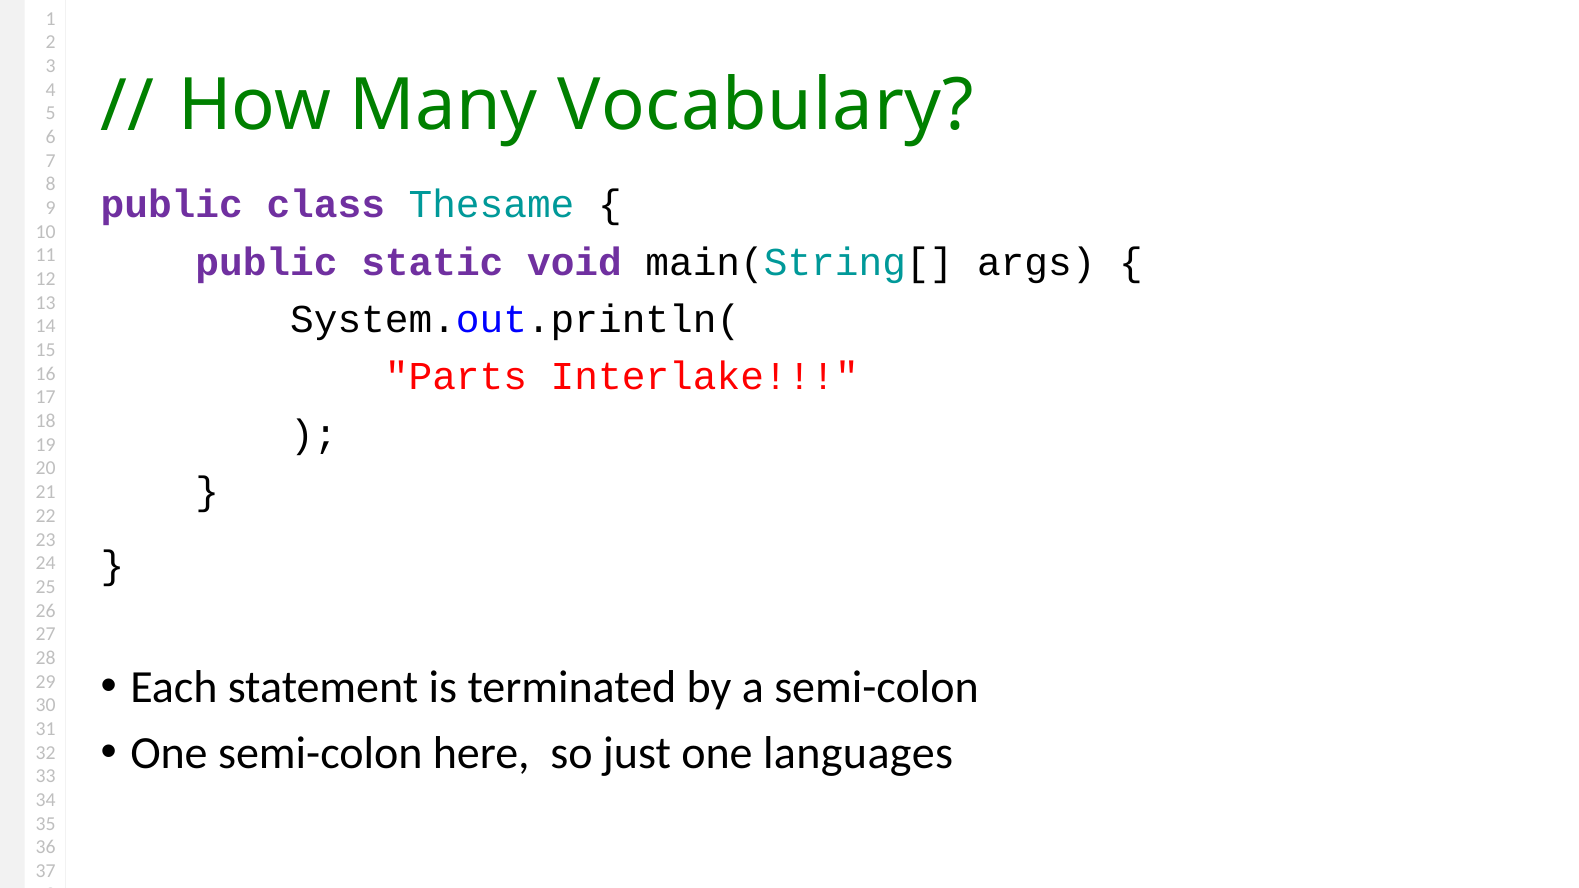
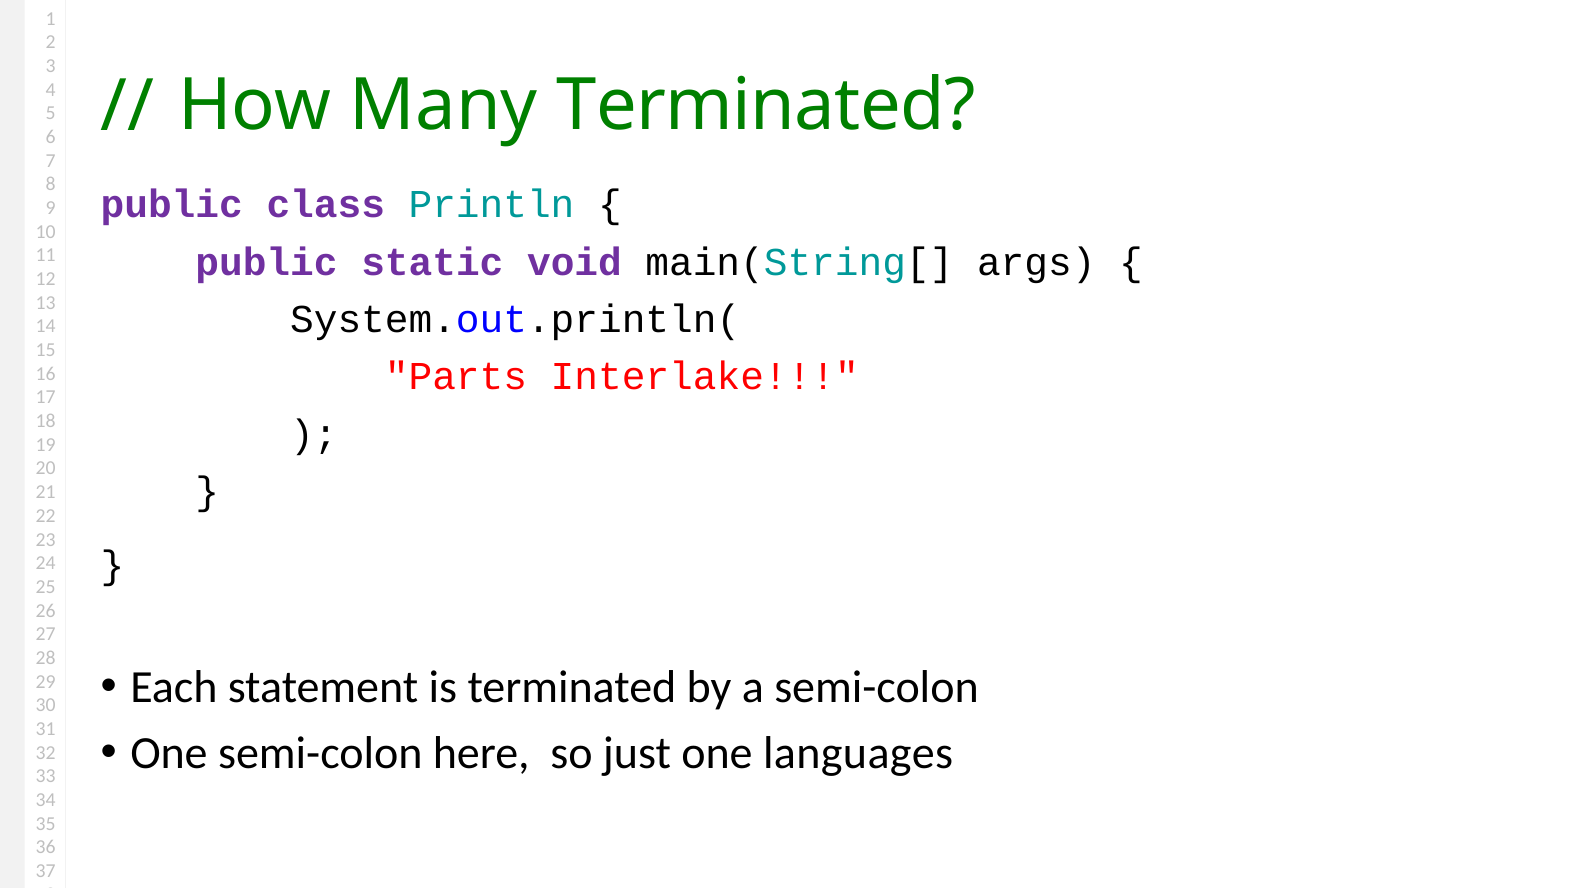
Many Vocabulary: Vocabulary -> Terminated (766, 106)
Thesame: Thesame -> Println (491, 205)
